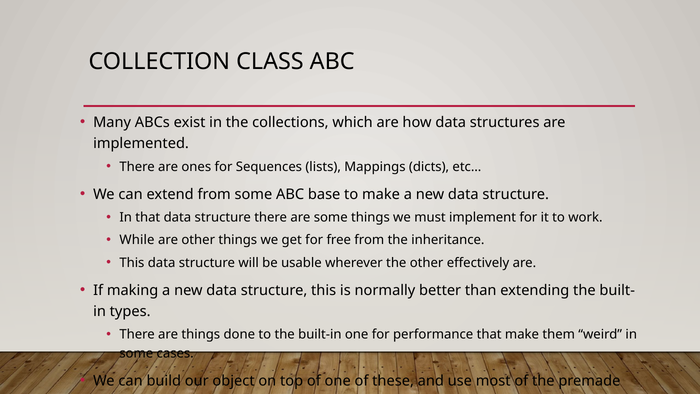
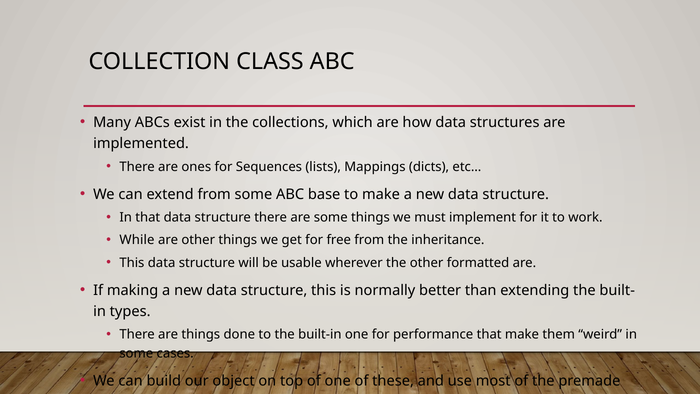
effectively: effectively -> formatted (478, 263)
